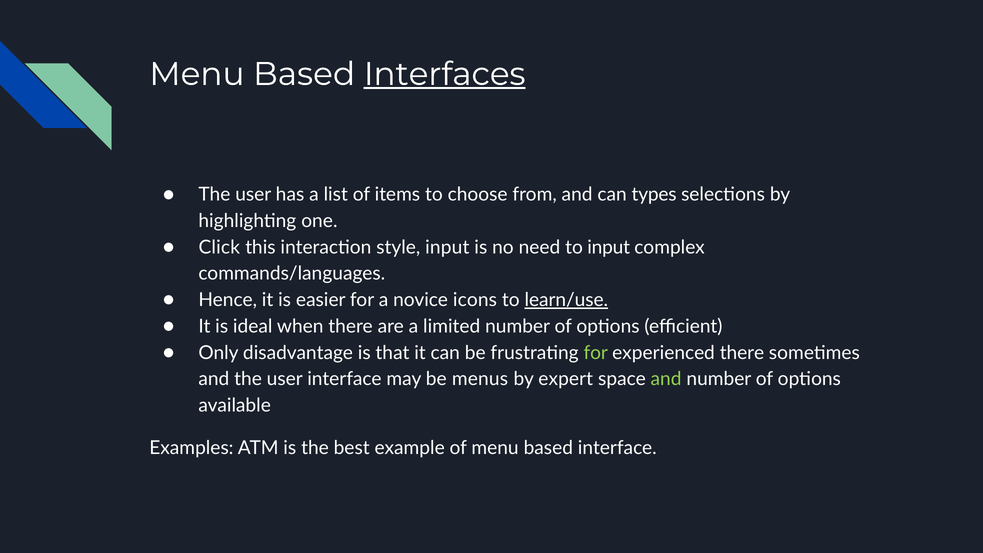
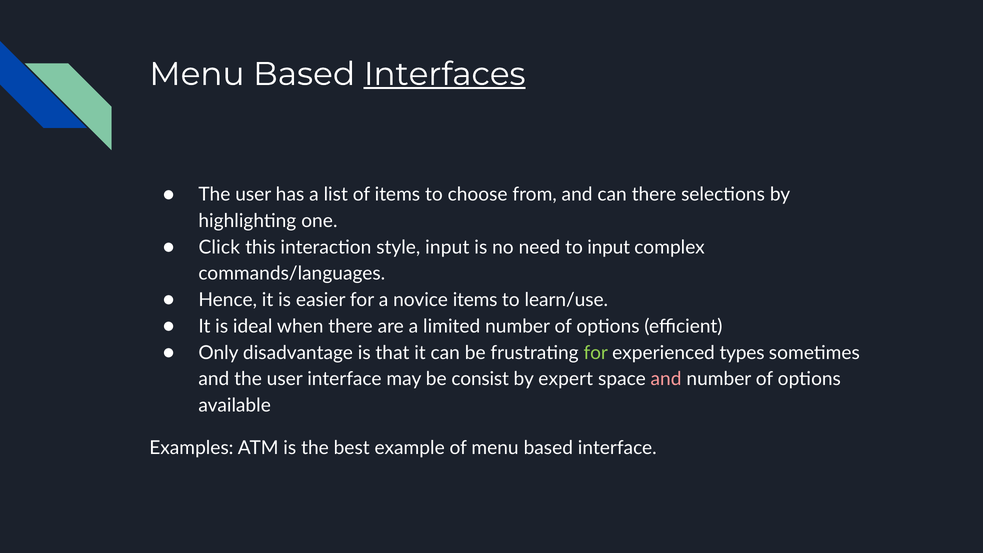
can types: types -> there (654, 195)
novice icons: icons -> items (475, 300)
learn/use underline: present -> none (566, 300)
experienced there: there -> types (742, 353)
menus: menus -> consist (480, 379)
and colour: light green -> pink (666, 379)
